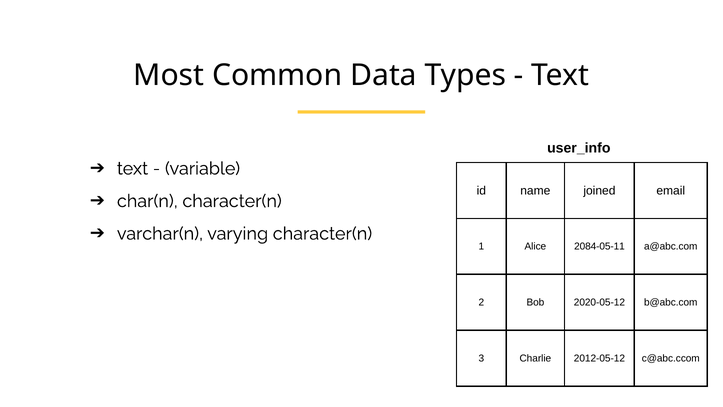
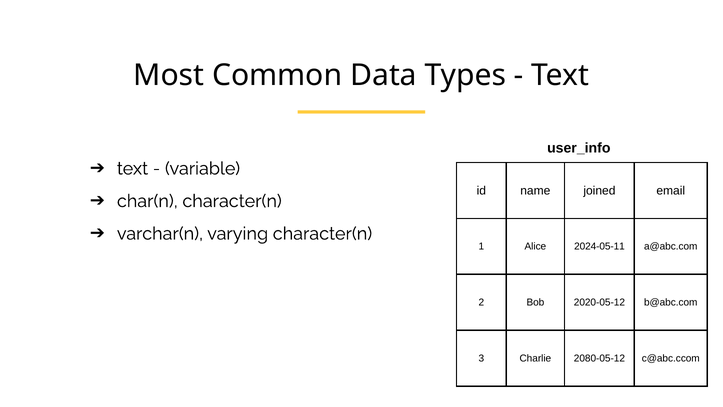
2084-05-11: 2084-05-11 -> 2024-05-11 (599, 246)
2012-05-12: 2012-05-12 -> 2080-05-12 (599, 358)
